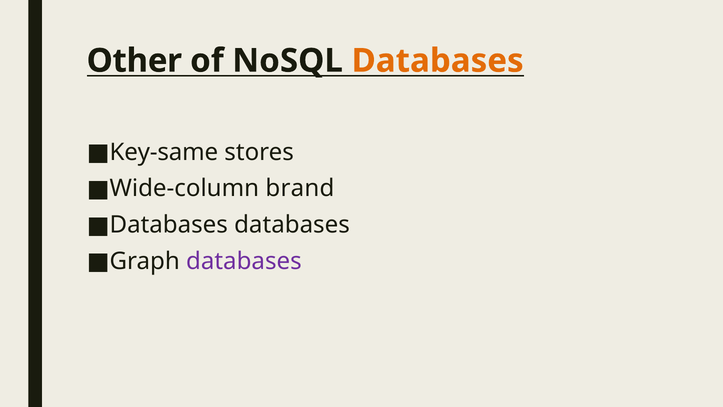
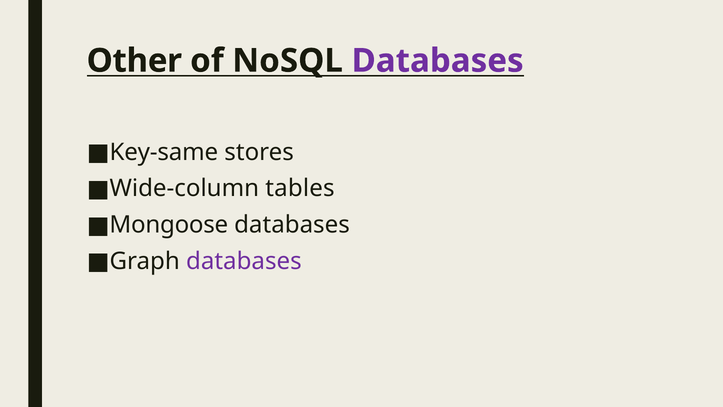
Databases colour: orange -> purple (438, 61)
brand: brand -> tables (300, 188)
Databases: Databases -> Mongoose (169, 225)
